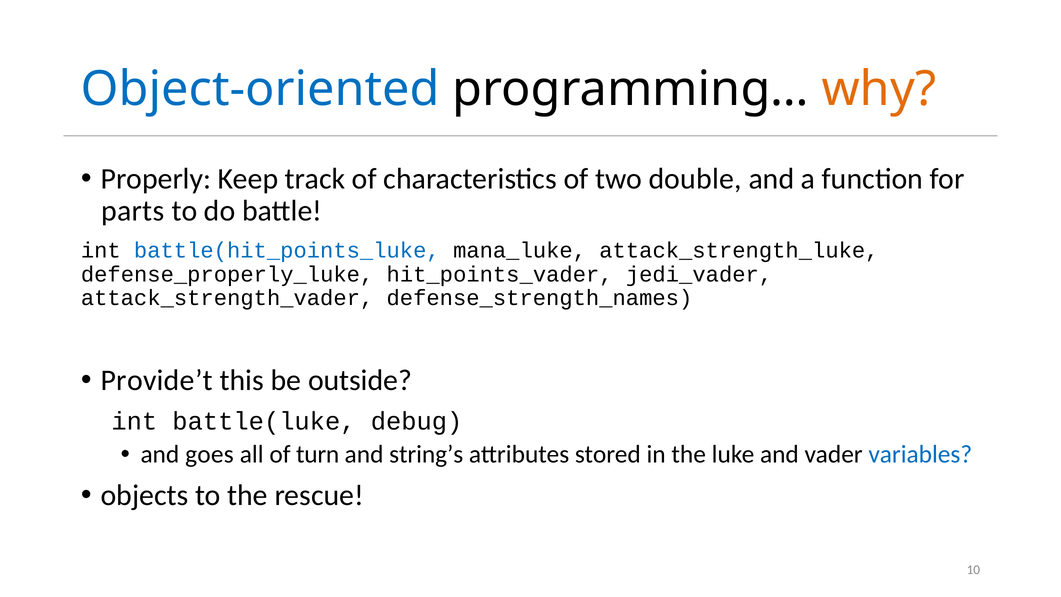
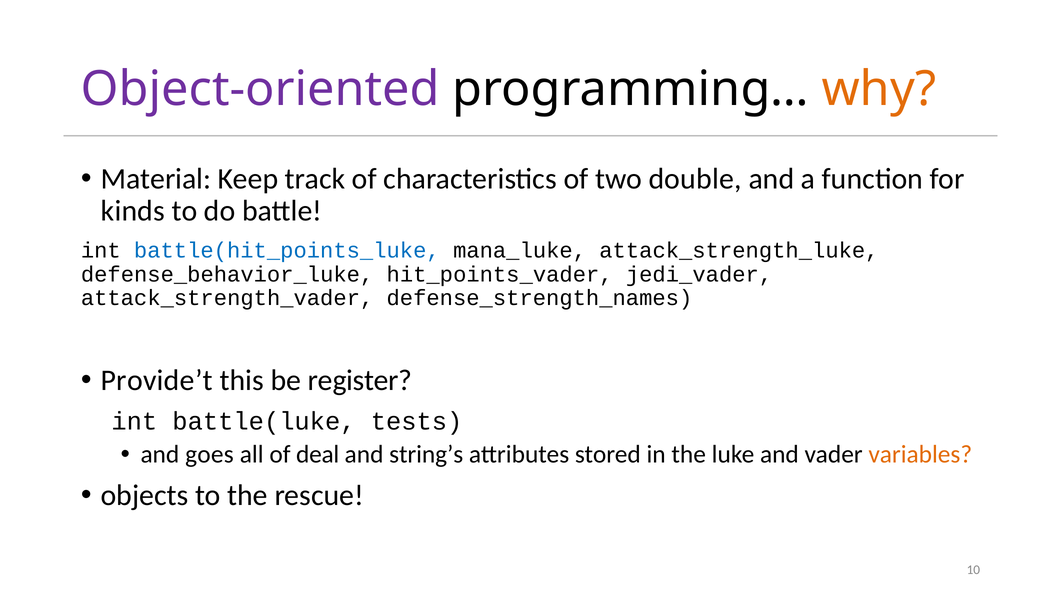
Object-oriented colour: blue -> purple (260, 89)
Properly: Properly -> Material (156, 179)
parts: parts -> kinds (133, 211)
defense_properly_luke: defense_properly_luke -> defense_behavior_luke (227, 274)
outside: outside -> register (360, 380)
debug: debug -> tests (417, 421)
turn: turn -> deal (318, 454)
variables colour: blue -> orange (920, 454)
